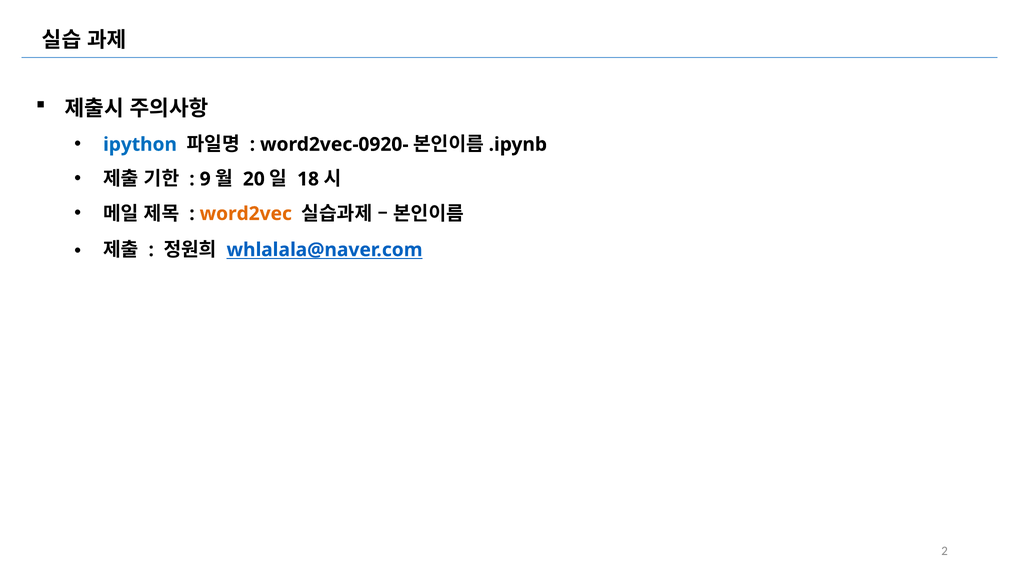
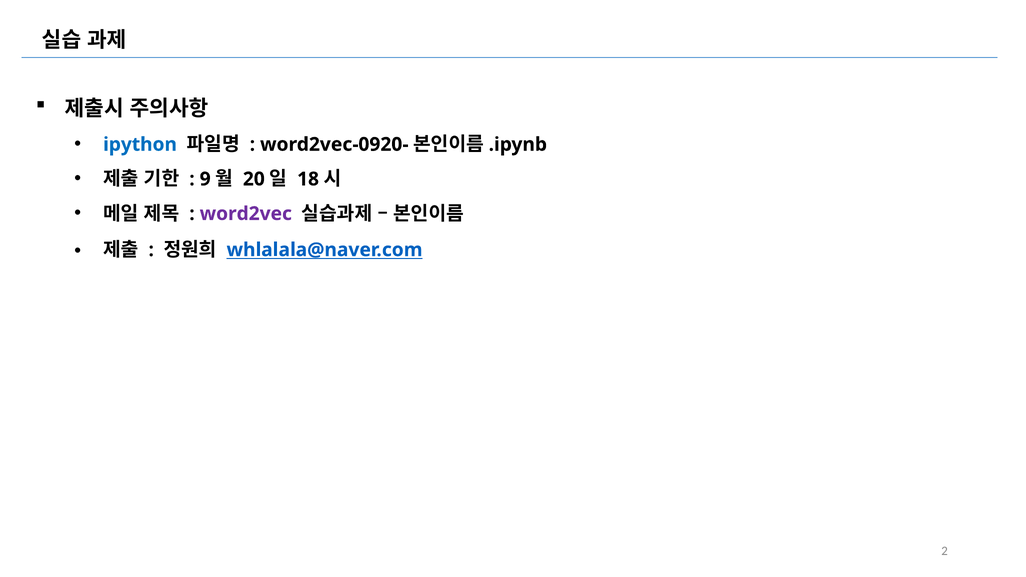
word2vec colour: orange -> purple (246, 214)
